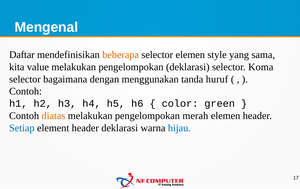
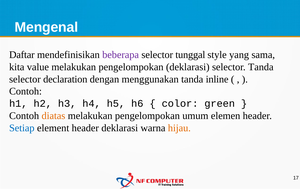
beberapa colour: orange -> purple (121, 55)
selector elemen: elemen -> tunggal (190, 55)
selector Koma: Koma -> Tanda (261, 67)
bagaimana: bagaimana -> declaration (65, 79)
huruf: huruf -> inline (217, 79)
merah: merah -> umum (195, 116)
hijau colour: blue -> orange (179, 128)
